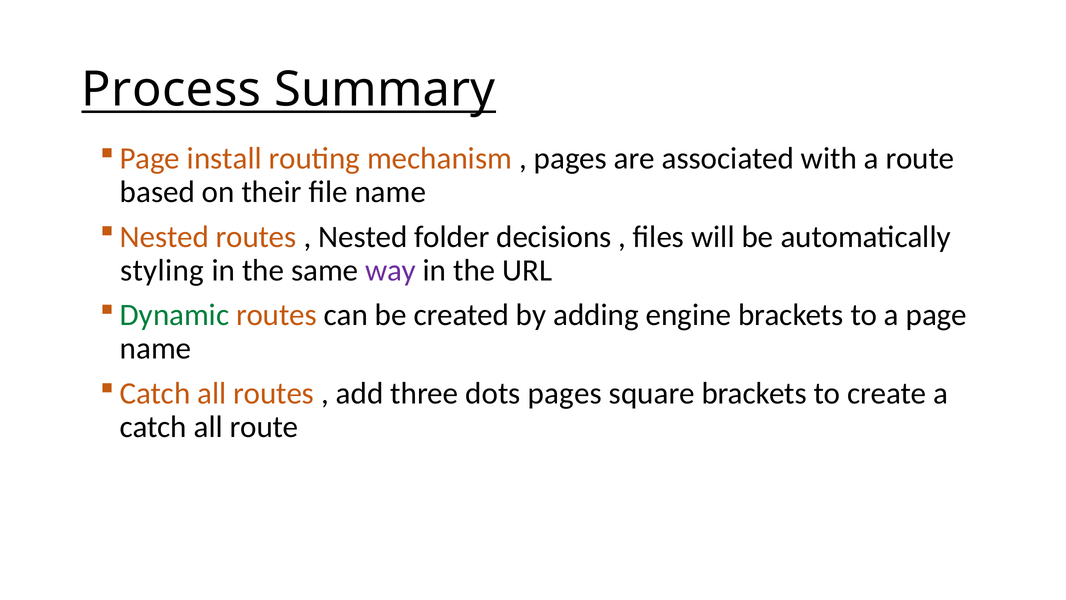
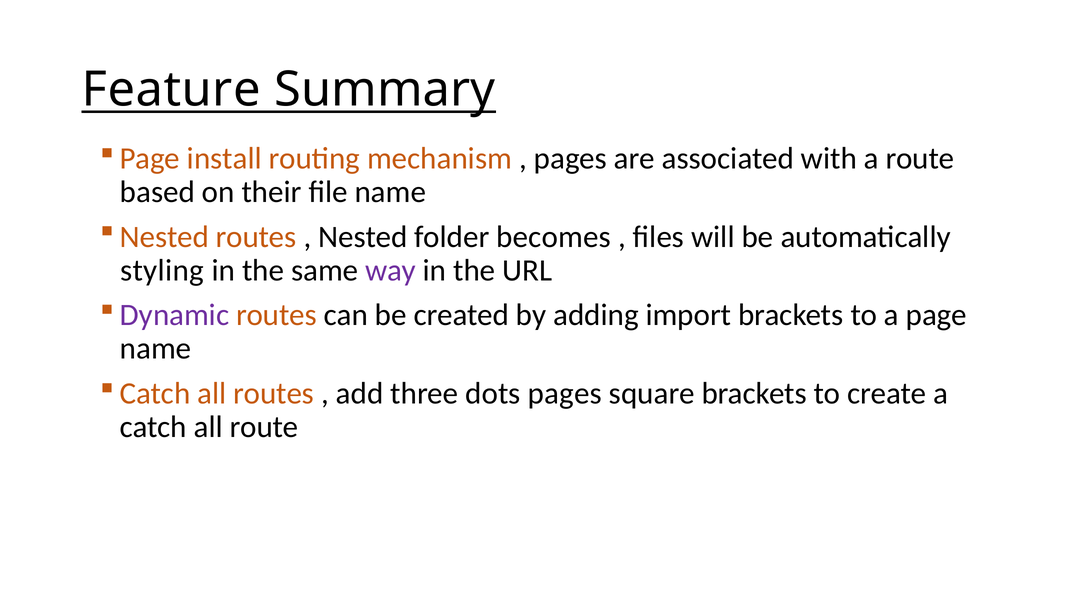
Process: Process -> Feature (171, 90)
decisions: decisions -> becomes (554, 237)
Dynamic colour: green -> purple (175, 315)
engine: engine -> import (688, 315)
